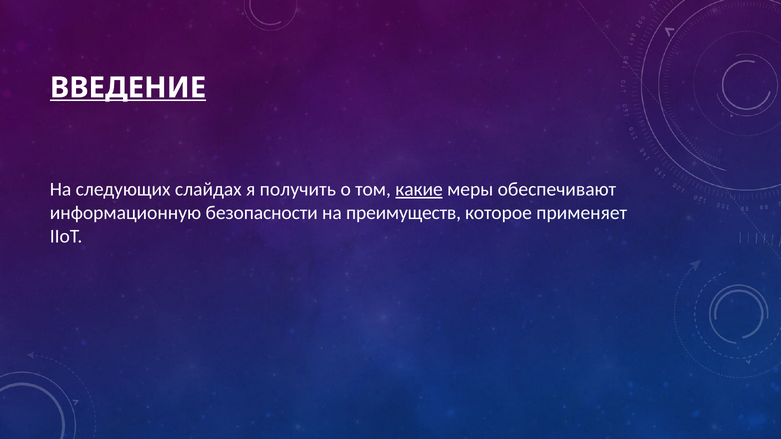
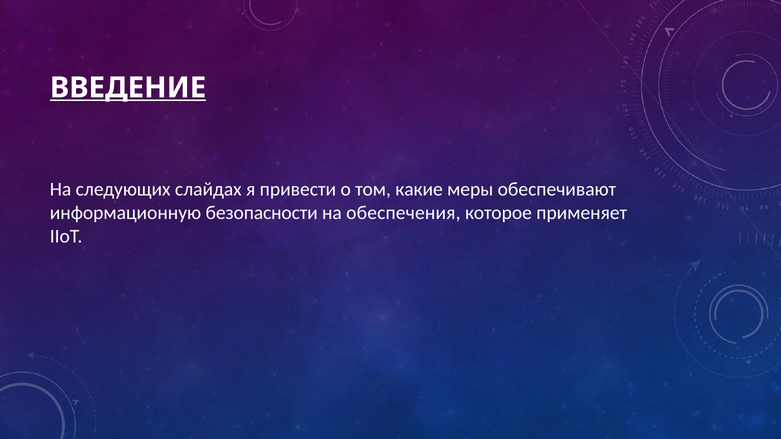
получить: получить -> привести (298, 190)
какие underline: present -> none (419, 190)
преимуществ: преимуществ -> обеспечения (403, 213)
